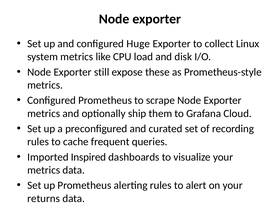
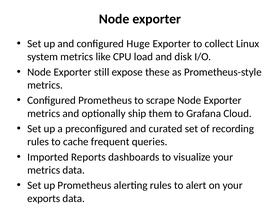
Inspired: Inspired -> Reports (88, 157)
returns: returns -> exports (44, 198)
